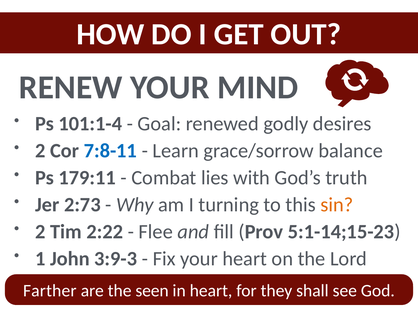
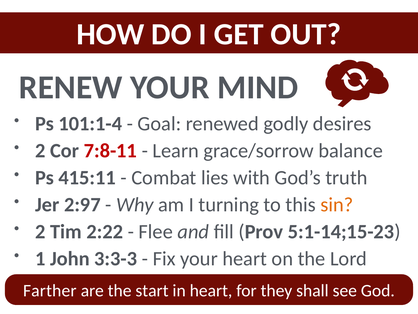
7:8-11 colour: blue -> red (110, 150)
179:11: 179:11 -> 415:11 (87, 177)
2:73: 2:73 -> 2:97 (82, 204)
3:9-3: 3:9-3 -> 3:3-3 (116, 258)
seen: seen -> start (152, 290)
